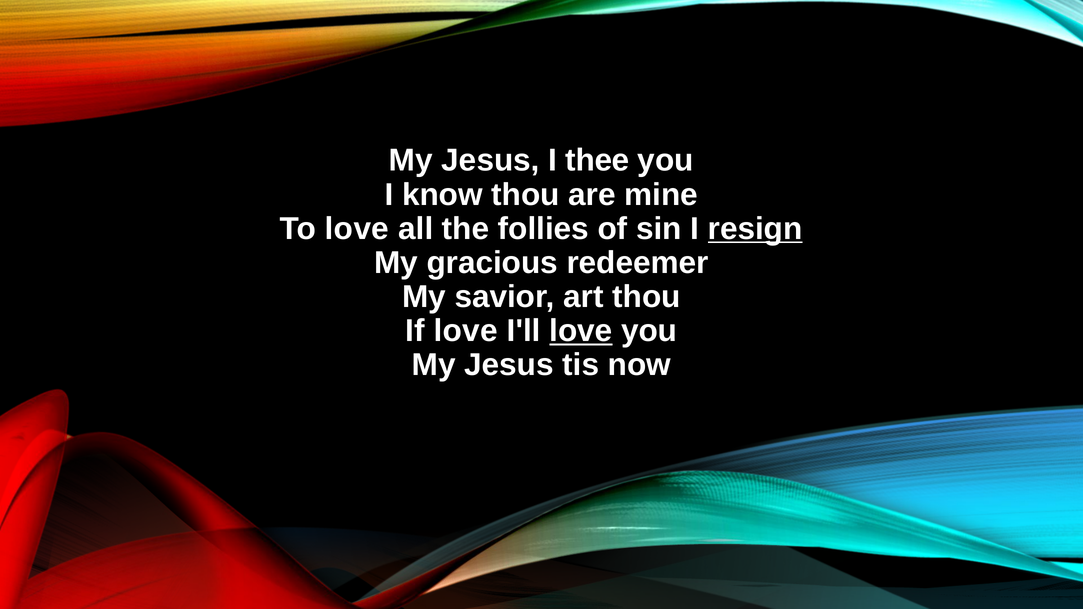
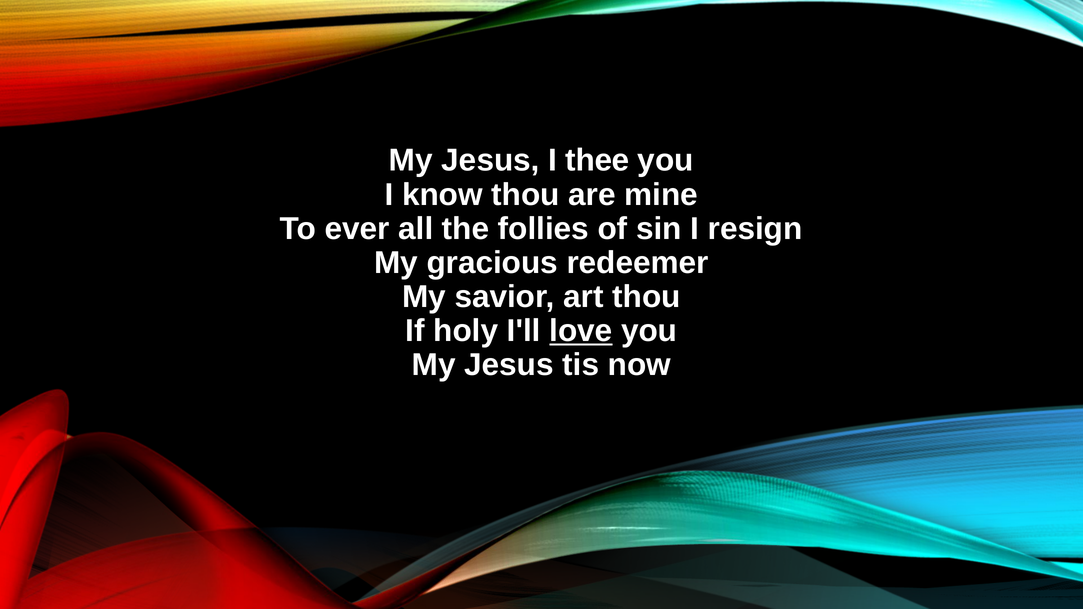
To love: love -> ever (357, 229)
resign underline: present -> none (755, 229)
If love: love -> holy (466, 331)
